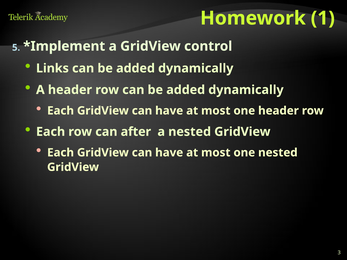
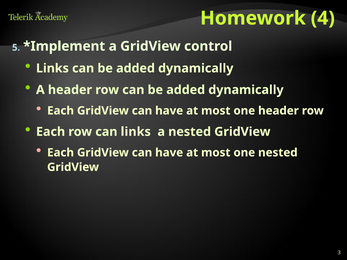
1: 1 -> 4 (323, 18)
can after: after -> links (136, 132)
